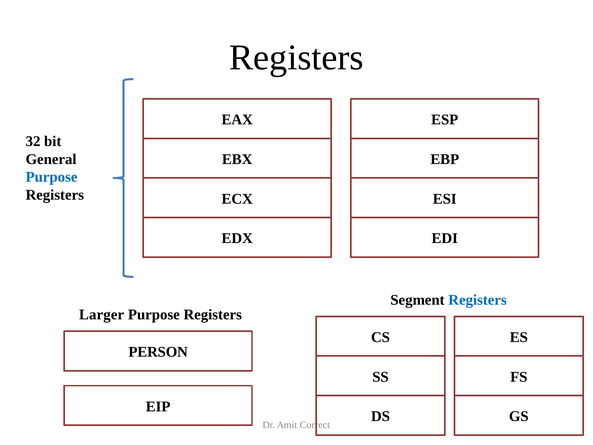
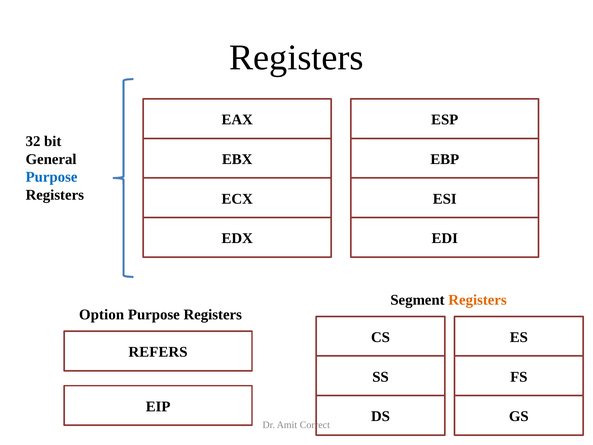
Registers colour: blue -> orange (478, 300)
Larger: Larger -> Option (102, 314)
PERSON: PERSON -> REFERS (158, 352)
